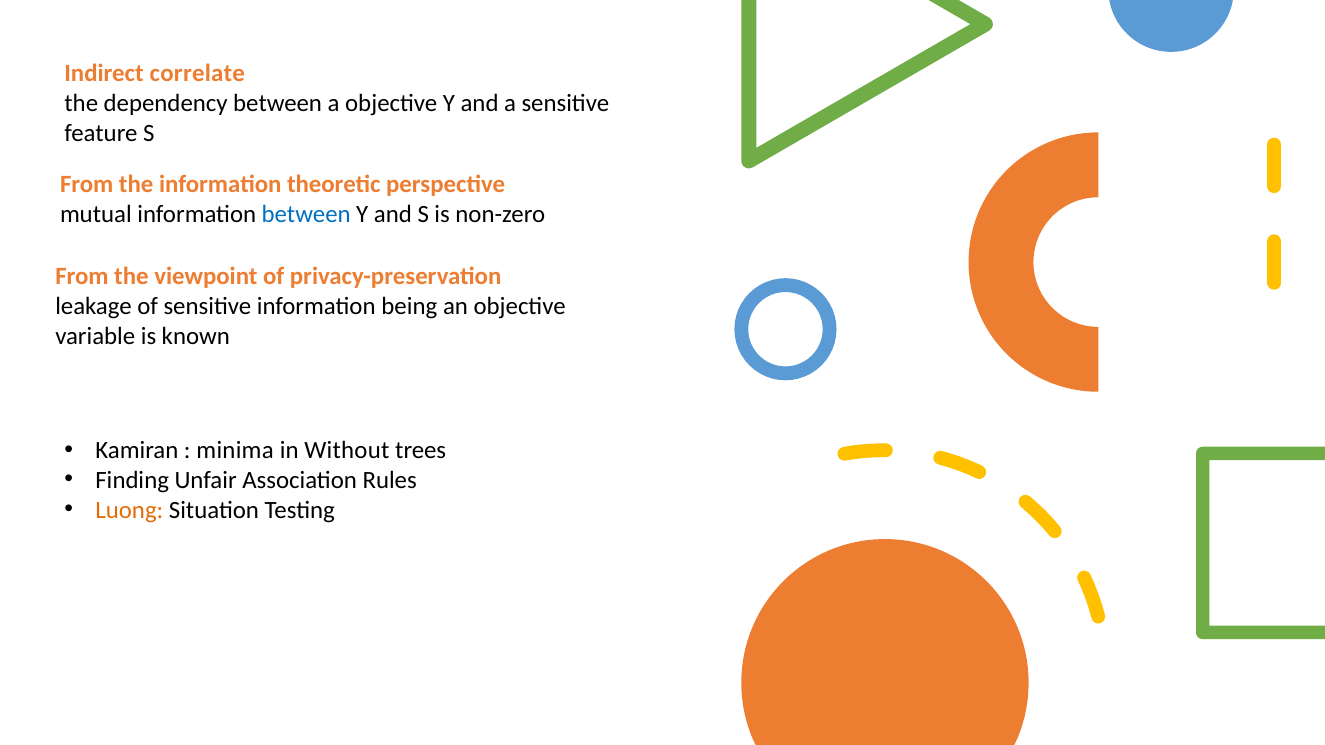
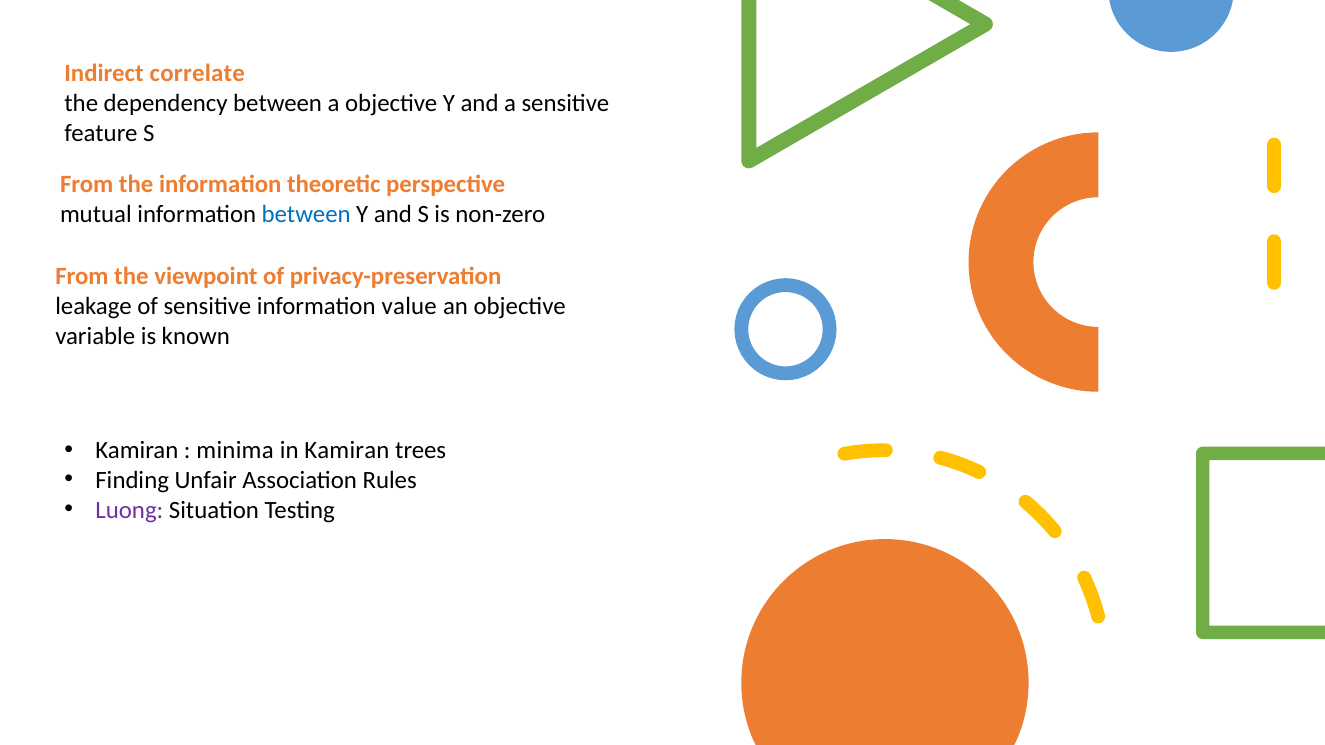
being: being -> value (409, 306)
in Without: Without -> Kamiran (347, 450)
Luong colour: orange -> purple (129, 510)
